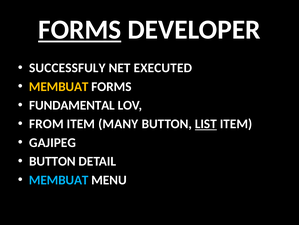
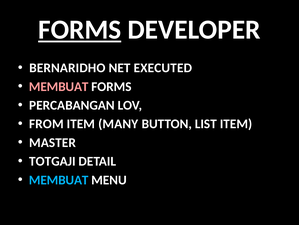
SUCCESSFULY: SUCCESSFULY -> BERNARIDHO (67, 68)
MEMBUAT colour: yellow -> pink (59, 86)
FUNDAMENTAL: FUNDAMENTAL -> PERCABANGAN (72, 105)
LIST underline: present -> none (206, 124)
GAJIPEG: GAJIPEG -> MASTER (53, 142)
BUTTON: BUTTON -> TOTGAJI (52, 161)
